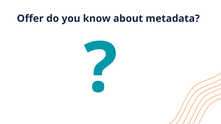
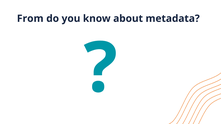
Offer: Offer -> From (30, 19)
